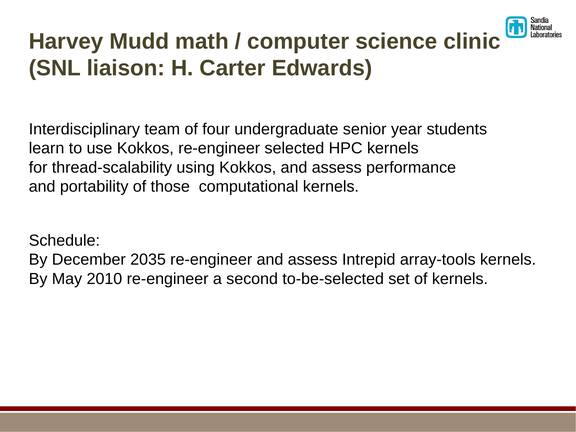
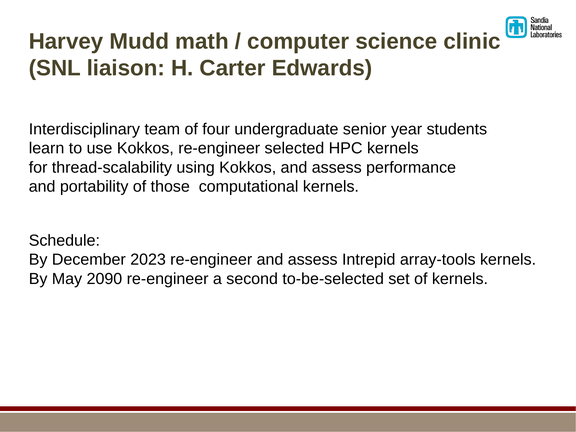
2035: 2035 -> 2023 (148, 260)
2010: 2010 -> 2090 (104, 279)
